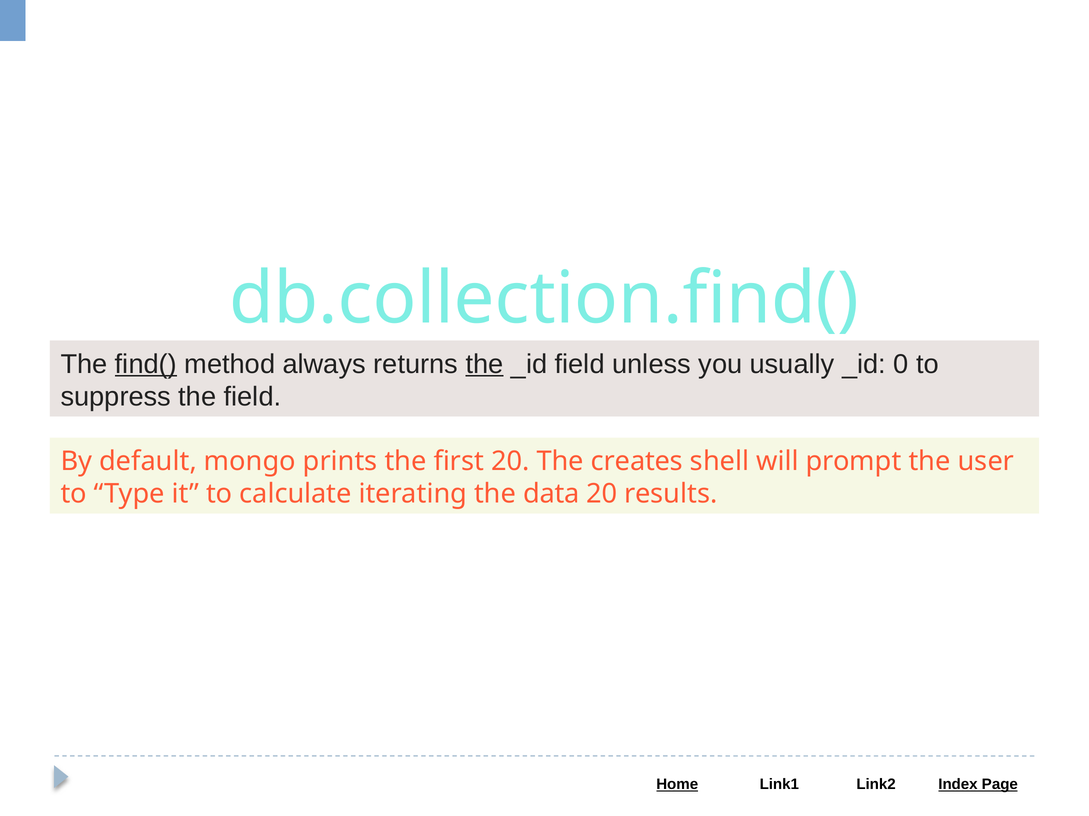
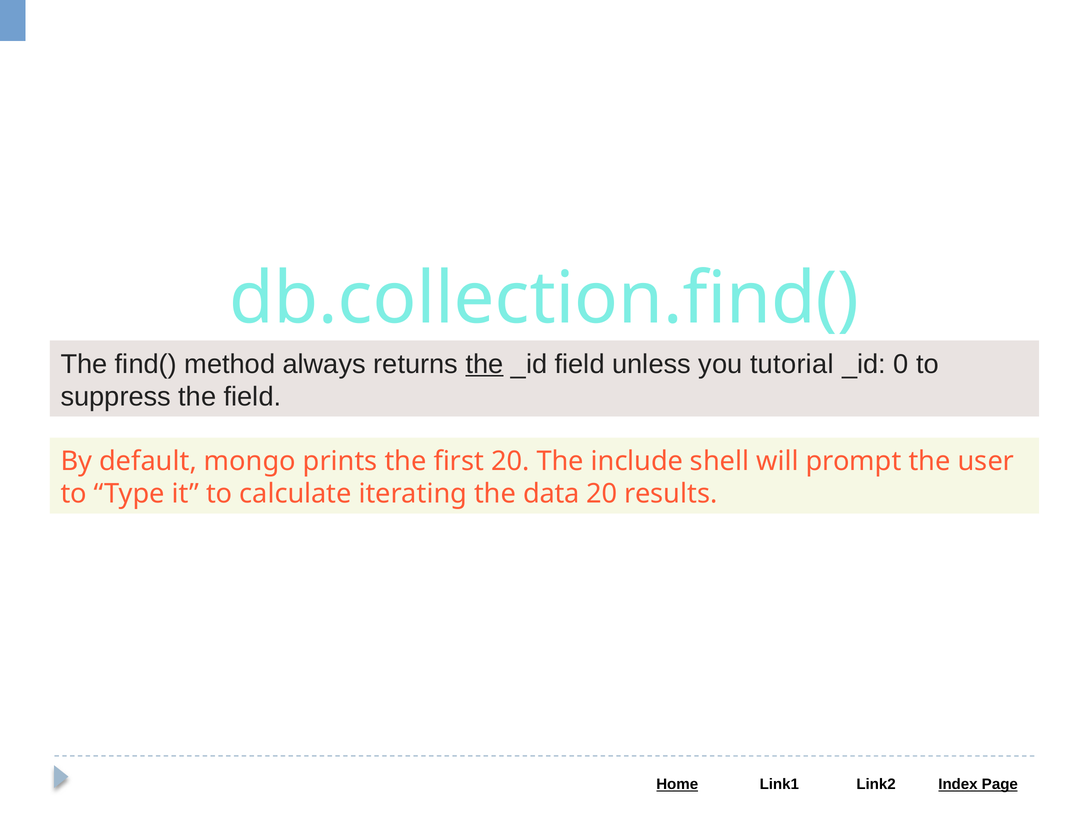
find( underline: present -> none (146, 364)
usually: usually -> tutorial (792, 364)
creates: creates -> include (637, 462)
